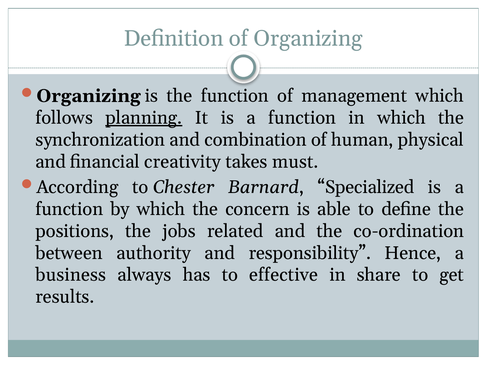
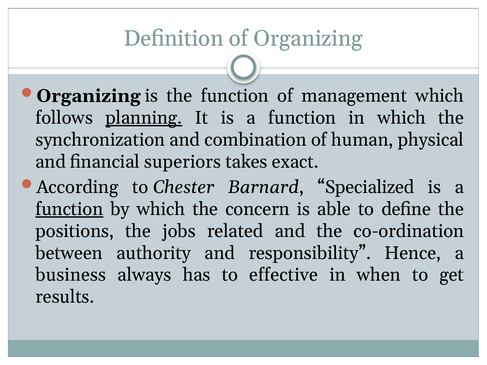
creativity: creativity -> superiors (183, 162)
must: must -> exact (295, 162)
function underline: none -> present (69, 209)
share: share -> when (379, 275)
